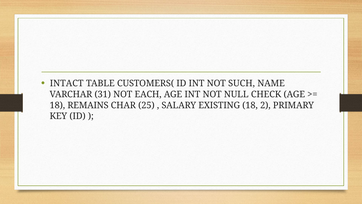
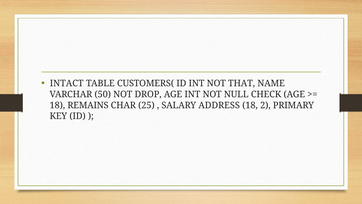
SUCH: SUCH -> THAT (242, 83)
31: 31 -> 50 (103, 94)
EACH: EACH -> DROP (148, 94)
EXISTING: EXISTING -> ADDRESS (219, 105)
